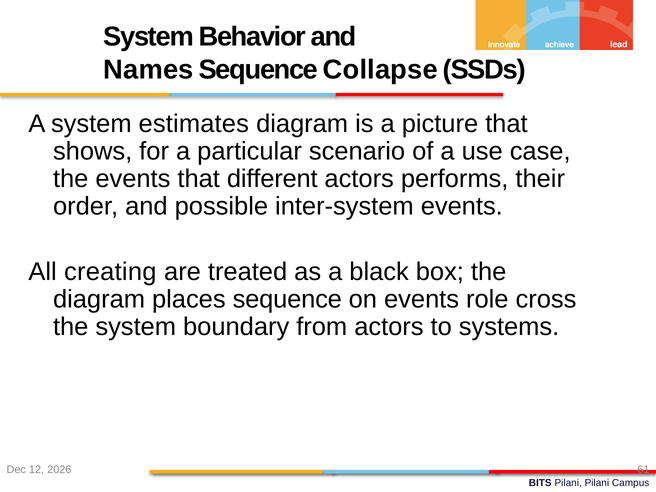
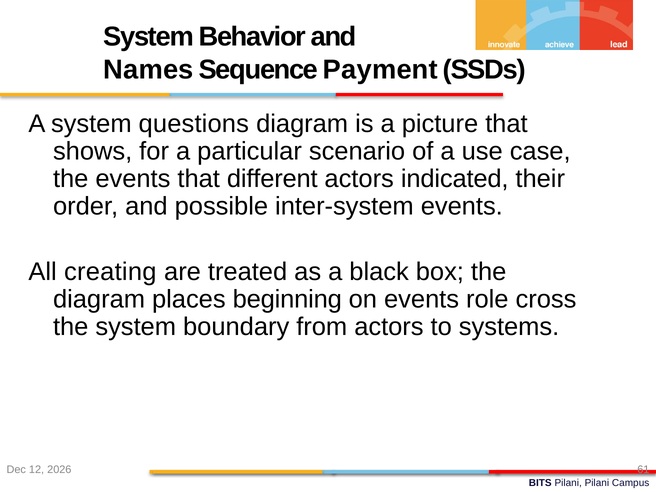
Collapse: Collapse -> Payment (380, 70)
estimates: estimates -> questions (194, 124)
performs: performs -> indicated (455, 179)
places sequence: sequence -> beginning (287, 299)
